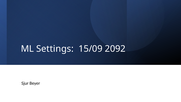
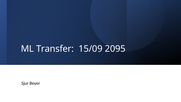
Settings: Settings -> Transfer (55, 49)
2092: 2092 -> 2095 (115, 49)
